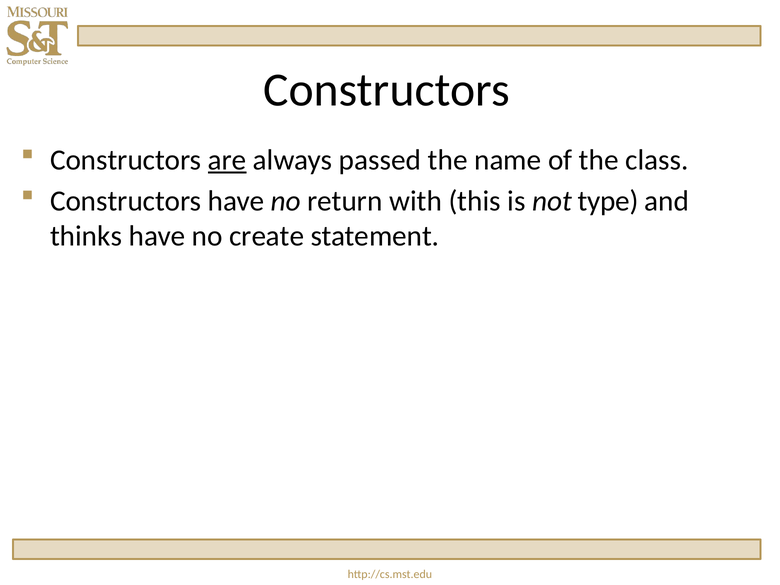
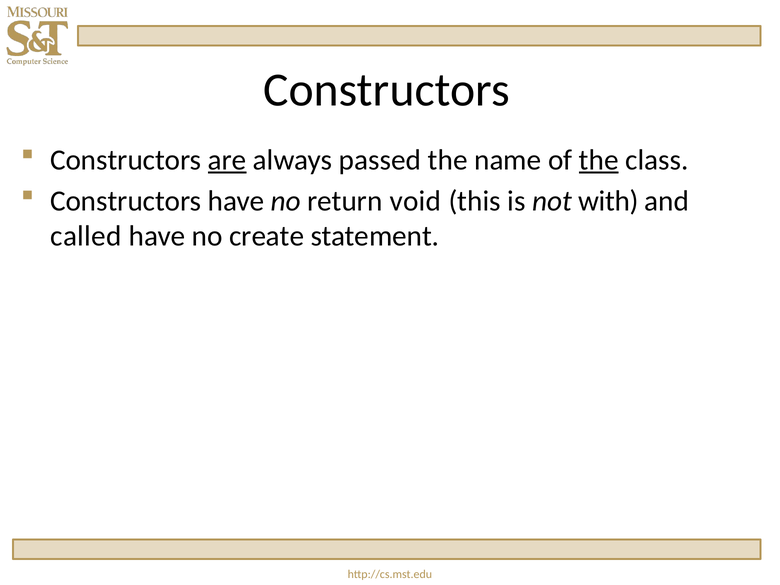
the underline: none -> present (599, 160)
with: with -> void (415, 201)
type: type -> with (608, 201)
thinks: thinks -> called (86, 236)
